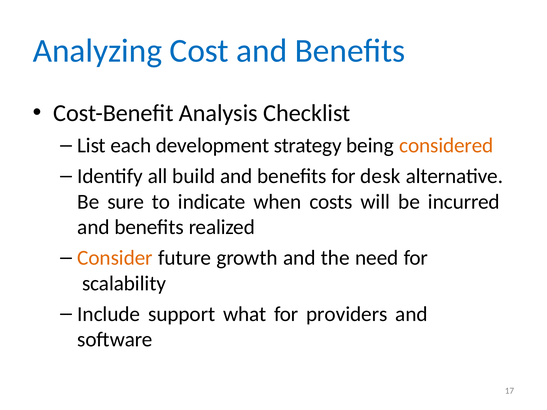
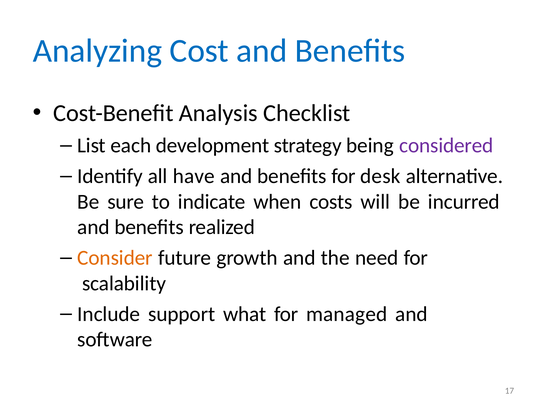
considered colour: orange -> purple (446, 146)
build: build -> have (194, 176)
providers: providers -> managed (347, 314)
